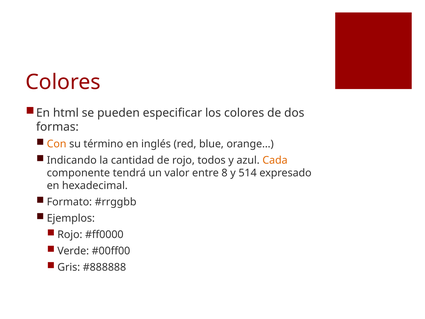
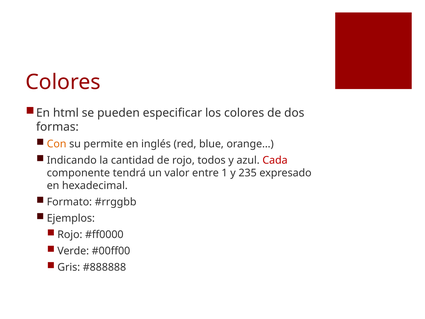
término: término -> permite (103, 144)
Cada colour: orange -> red (275, 160)
8: 8 -> 1 (225, 173)
514: 514 -> 235 (248, 173)
